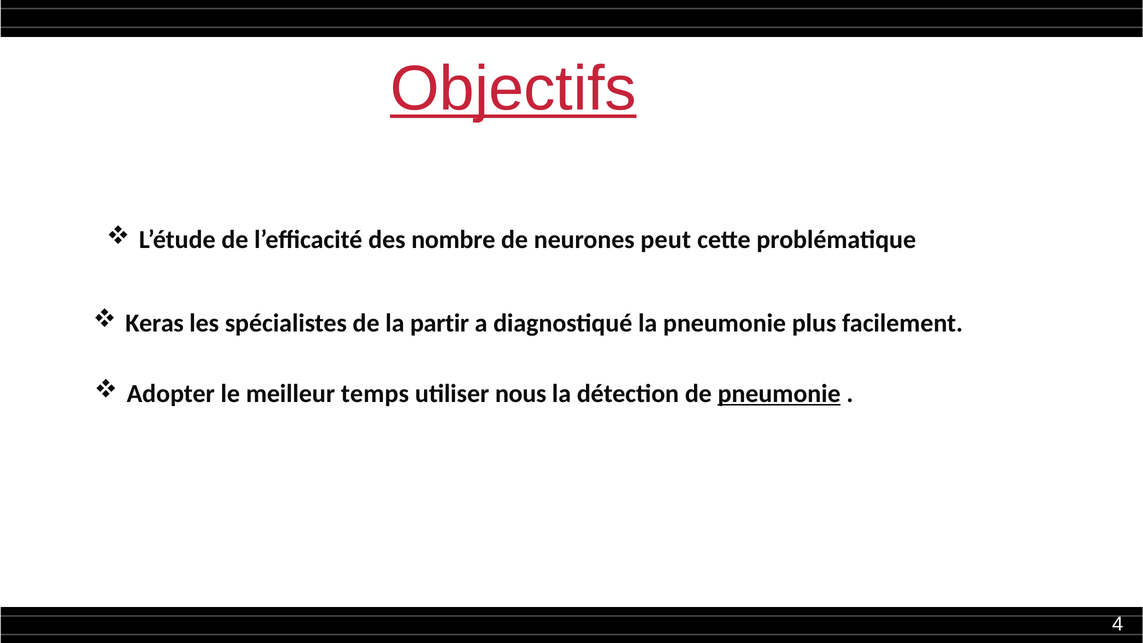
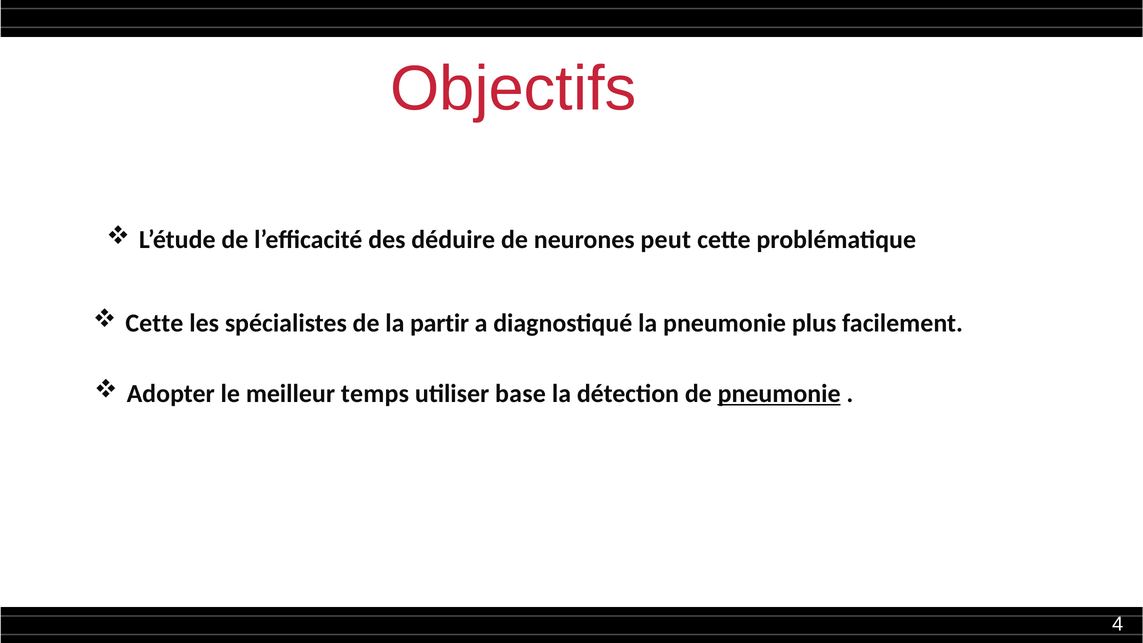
Objectifs underline: present -> none (513, 89)
nombre: nombre -> déduire (453, 240)
Keras: Keras -> Cette (154, 323)
nous: nous -> base (520, 393)
